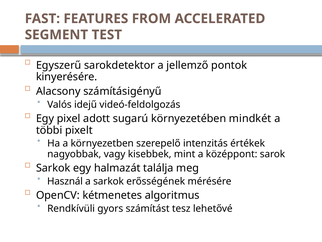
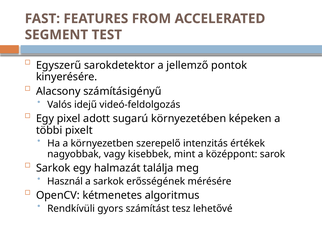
mindkét: mindkét -> képeken (250, 118)
